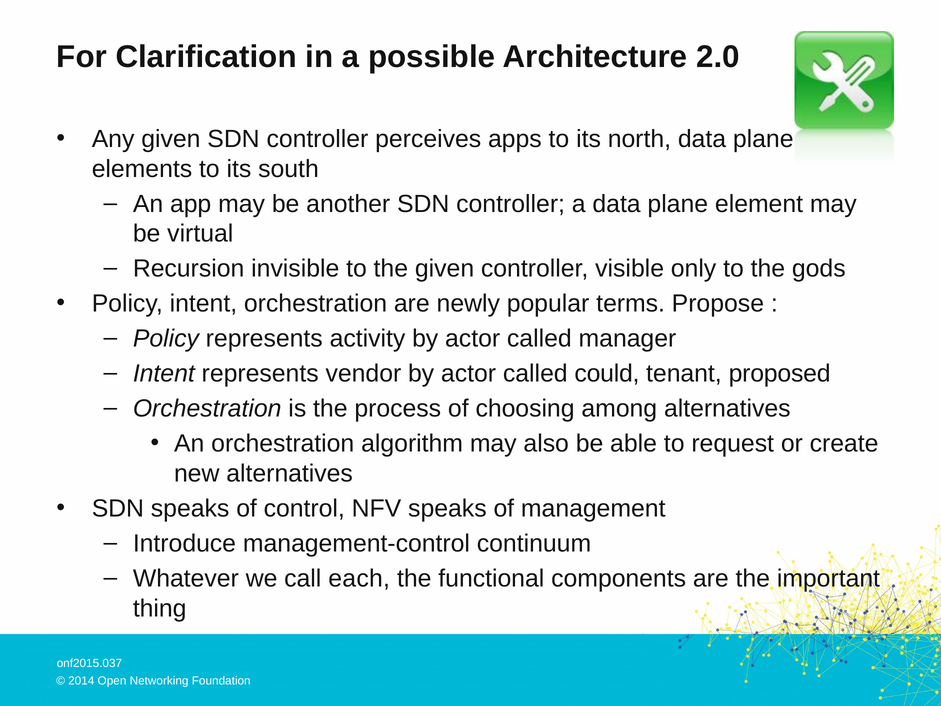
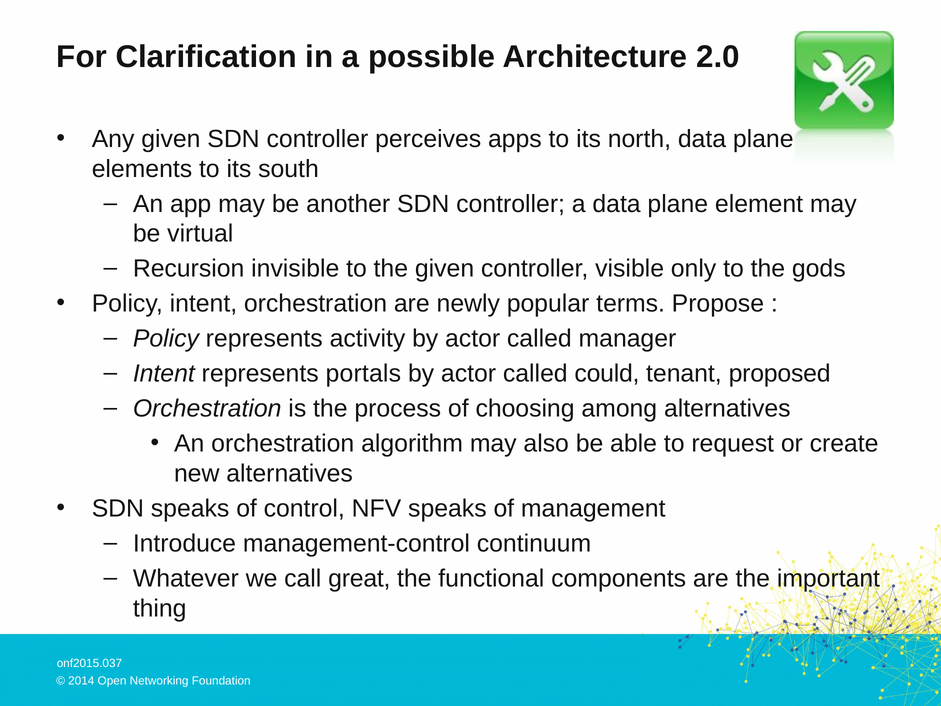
vendor: vendor -> portals (363, 374)
each: each -> great (359, 578)
